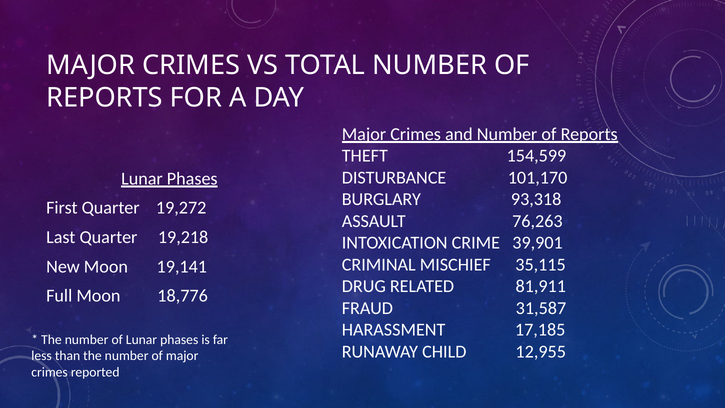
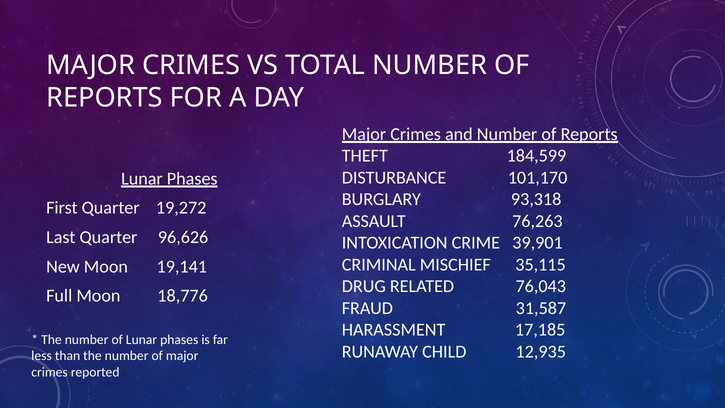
154,599: 154,599 -> 184,599 (536, 156)
19,218: 19,218 -> 96,626 (183, 237)
81,911: 81,911 -> 76,043 (541, 286)
12,955: 12,955 -> 12,935 (541, 352)
